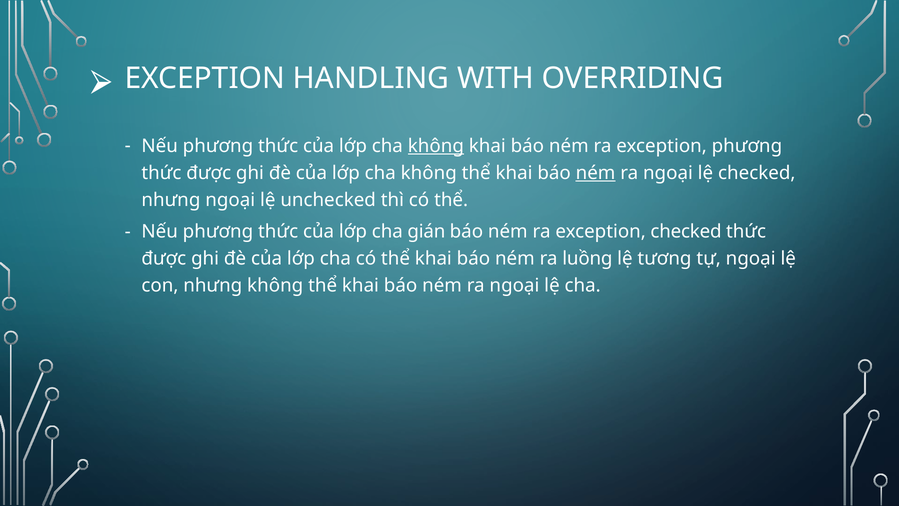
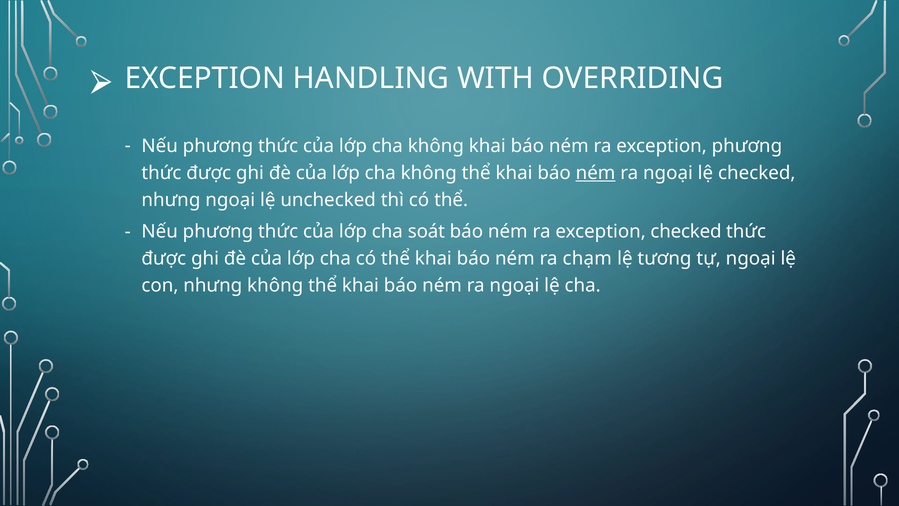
không underline: present -> none (436, 146)
gián: gián -> soát (426, 232)
luồng: luồng -> chạm (587, 259)
